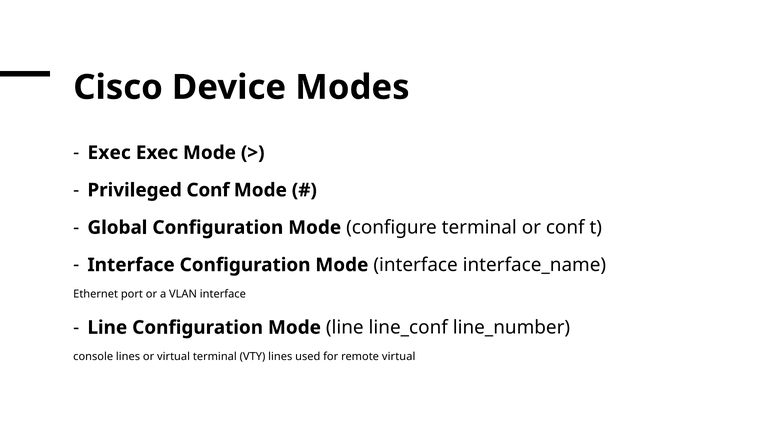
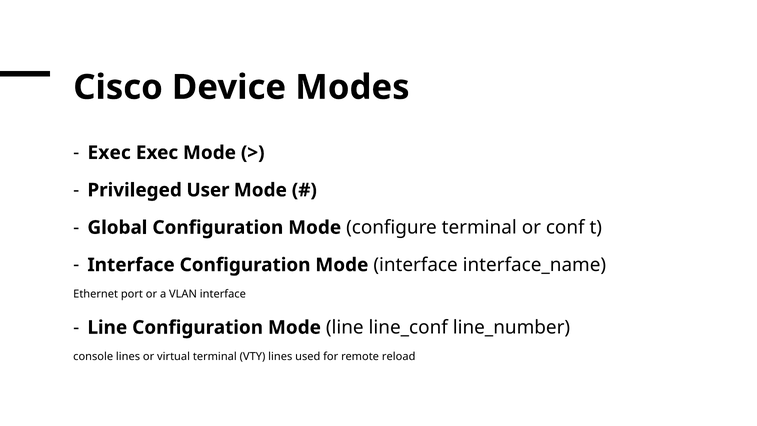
Privileged Conf: Conf -> User (208, 190)
remote virtual: virtual -> reload (399, 357)
